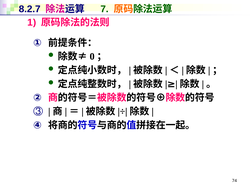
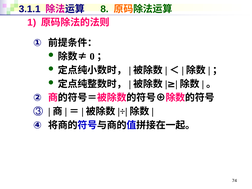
8.2.7: 8.2.7 -> 3.1.1 (30, 9)
7: 7 -> 8 (104, 9)
